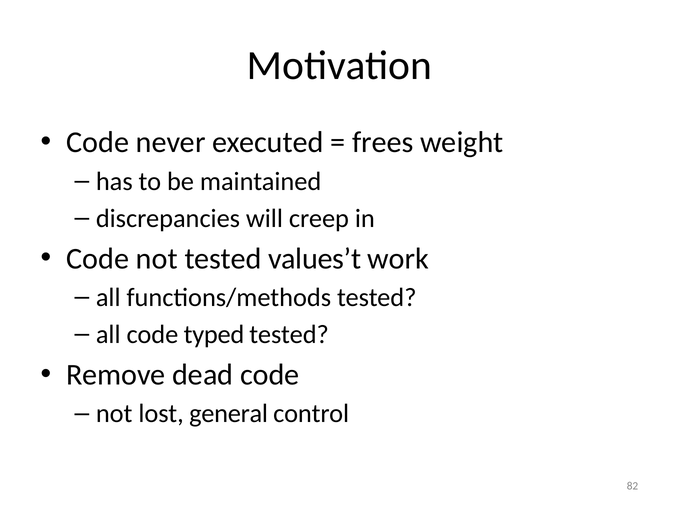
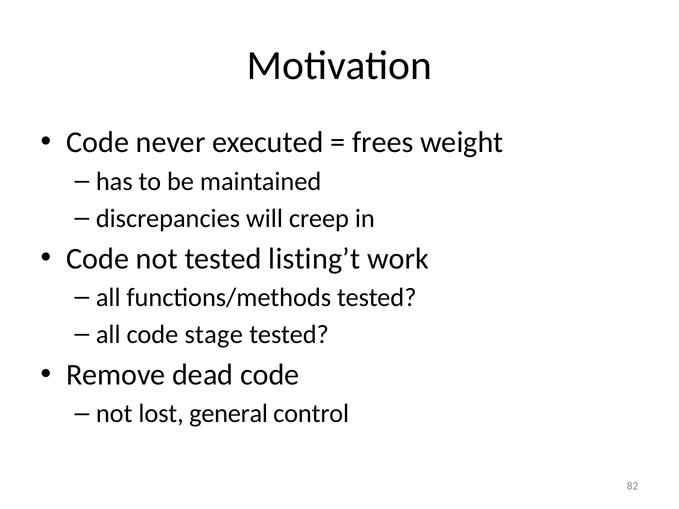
values’t: values’t -> listing’t (314, 259)
typed: typed -> stage (214, 335)
